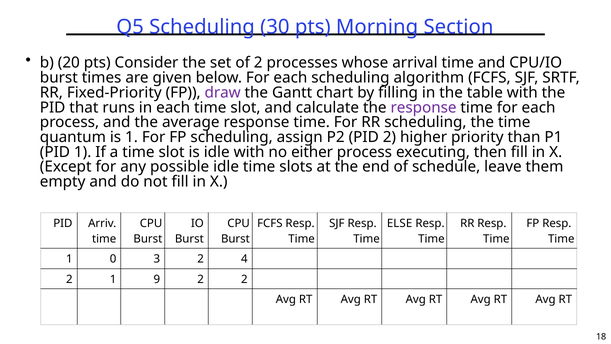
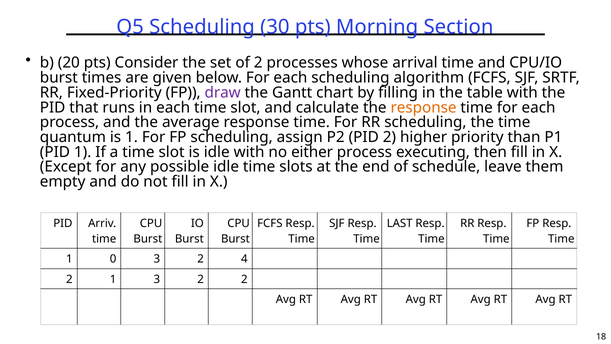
response colour: purple -> orange (424, 107)
ELSE: ELSE -> LAST (400, 223)
1 9: 9 -> 3 (157, 279)
